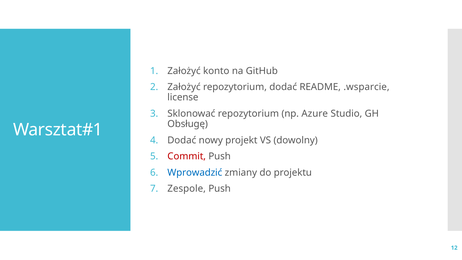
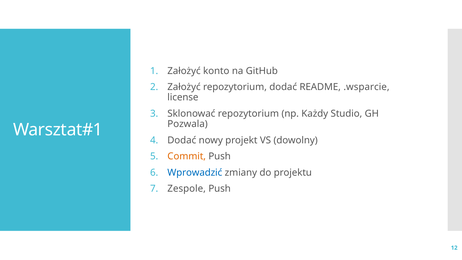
Azure: Azure -> Każdy (315, 114)
Obsługę: Obsługę -> Pozwala (188, 124)
Commit colour: red -> orange (187, 156)
